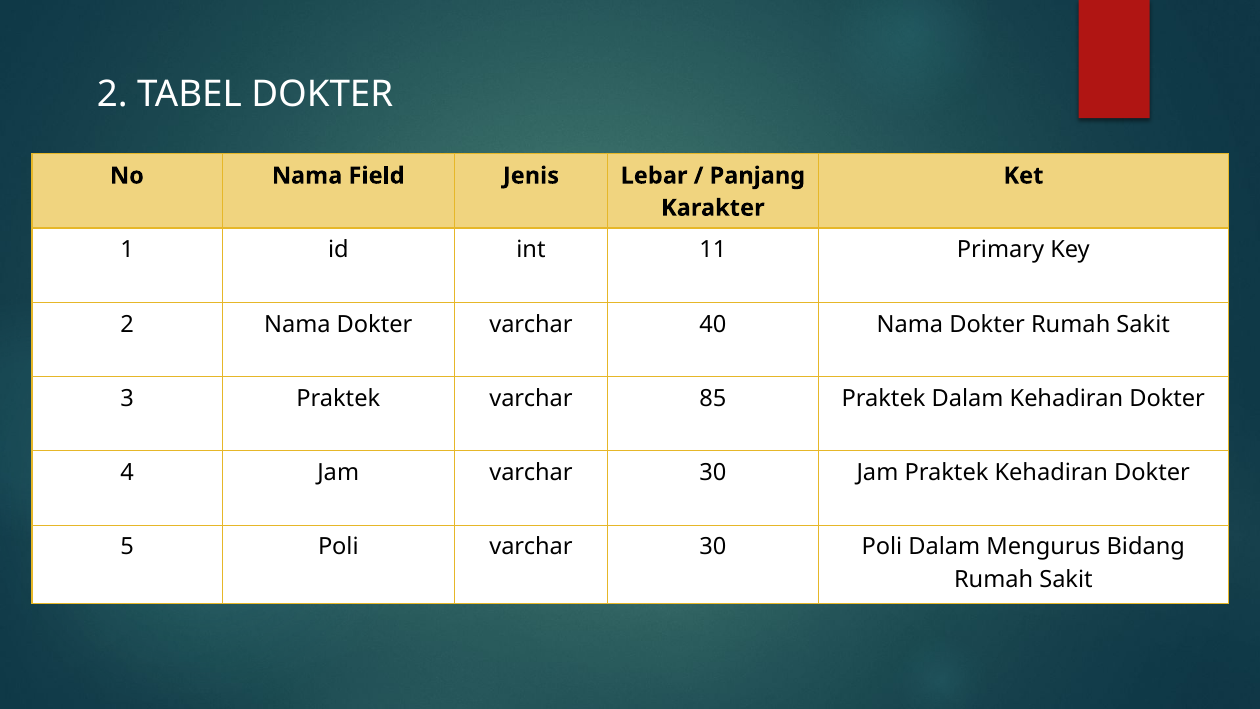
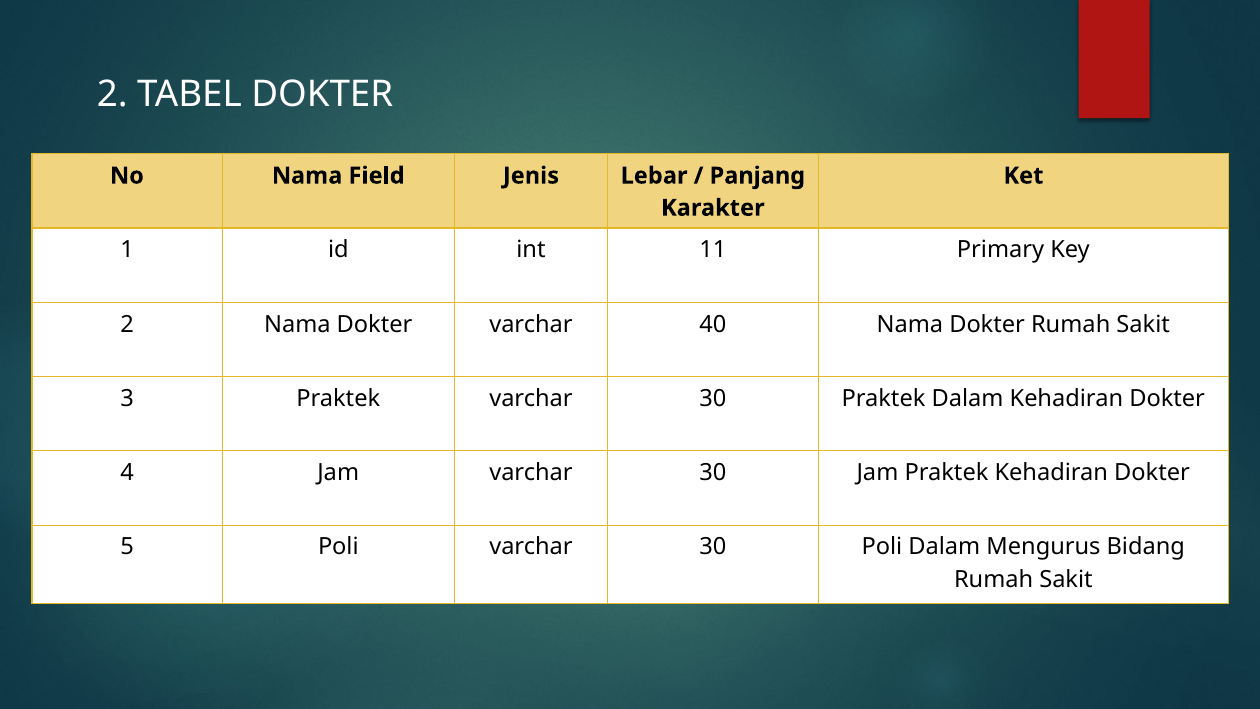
Praktek varchar 85: 85 -> 30 (713, 398)
